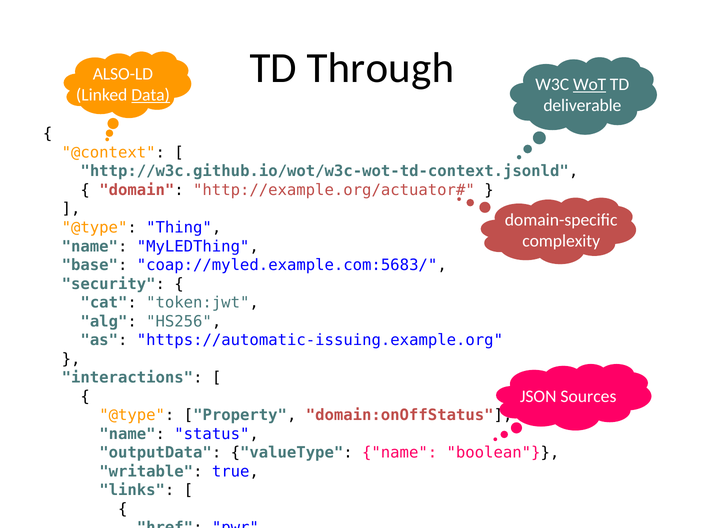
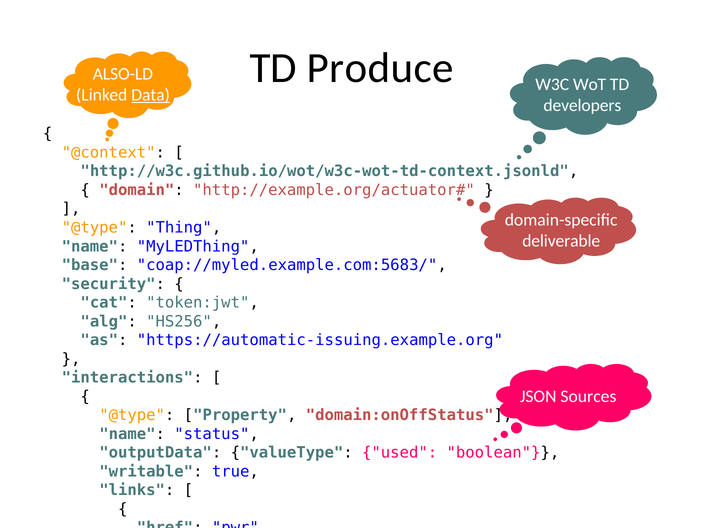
Through: Through -> Produce (380, 68)
WoT underline: present -> none (590, 85)
deliverable: deliverable -> developers (582, 106)
complexity: complexity -> deliverable (561, 241)
valueType name: name -> used (400, 453)
